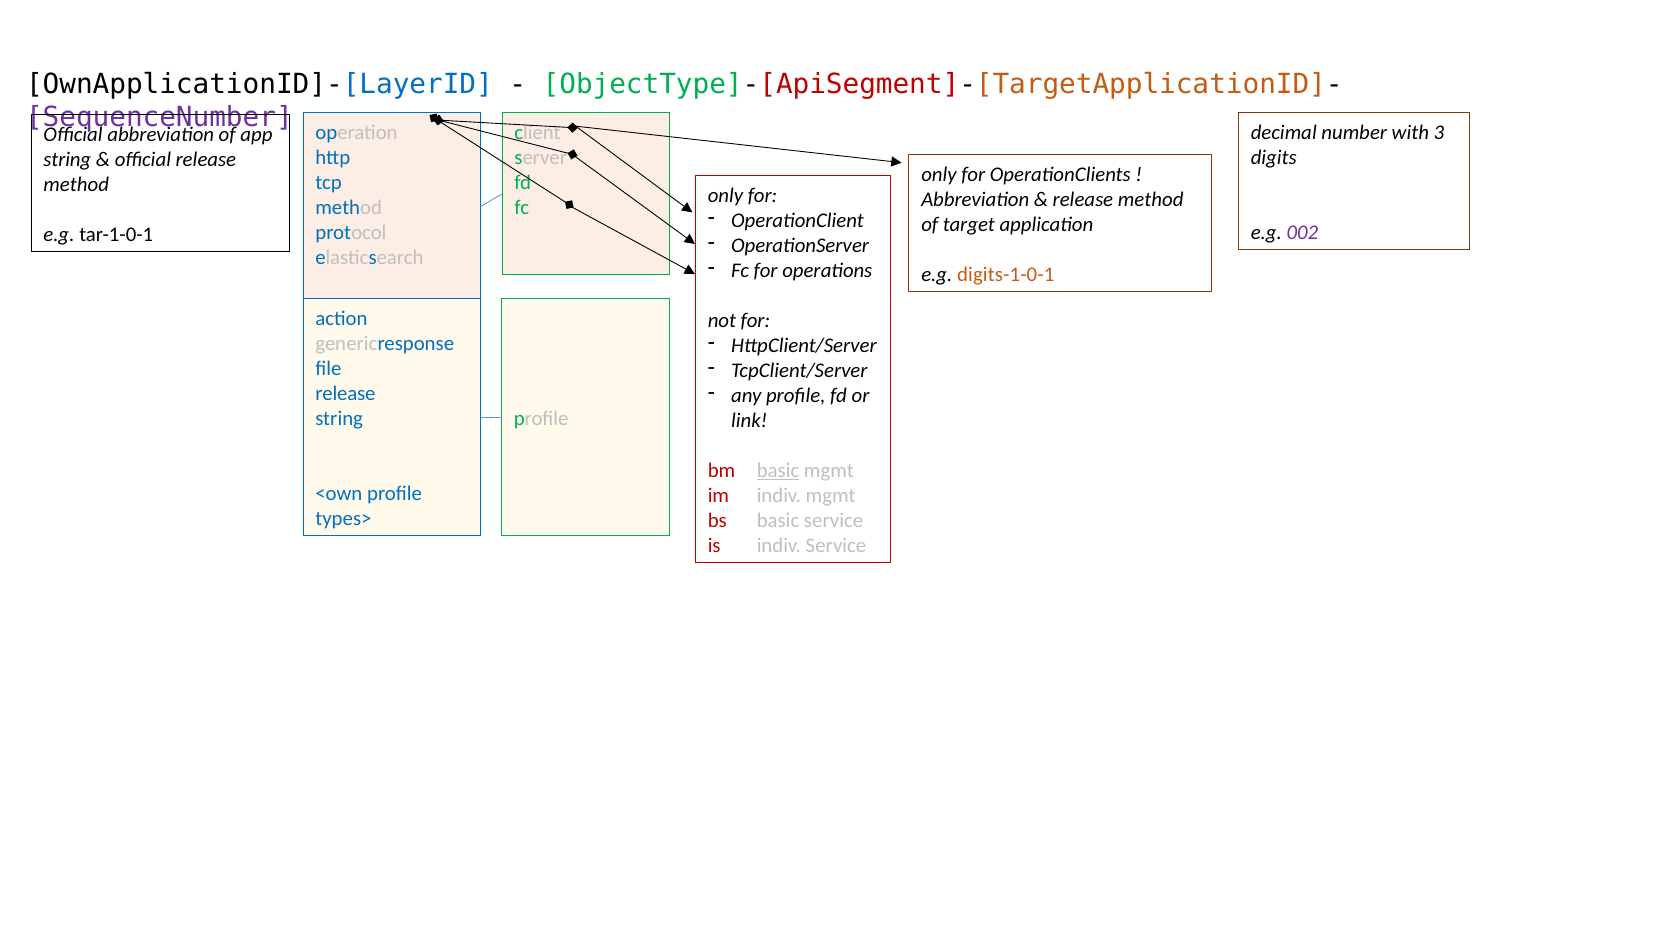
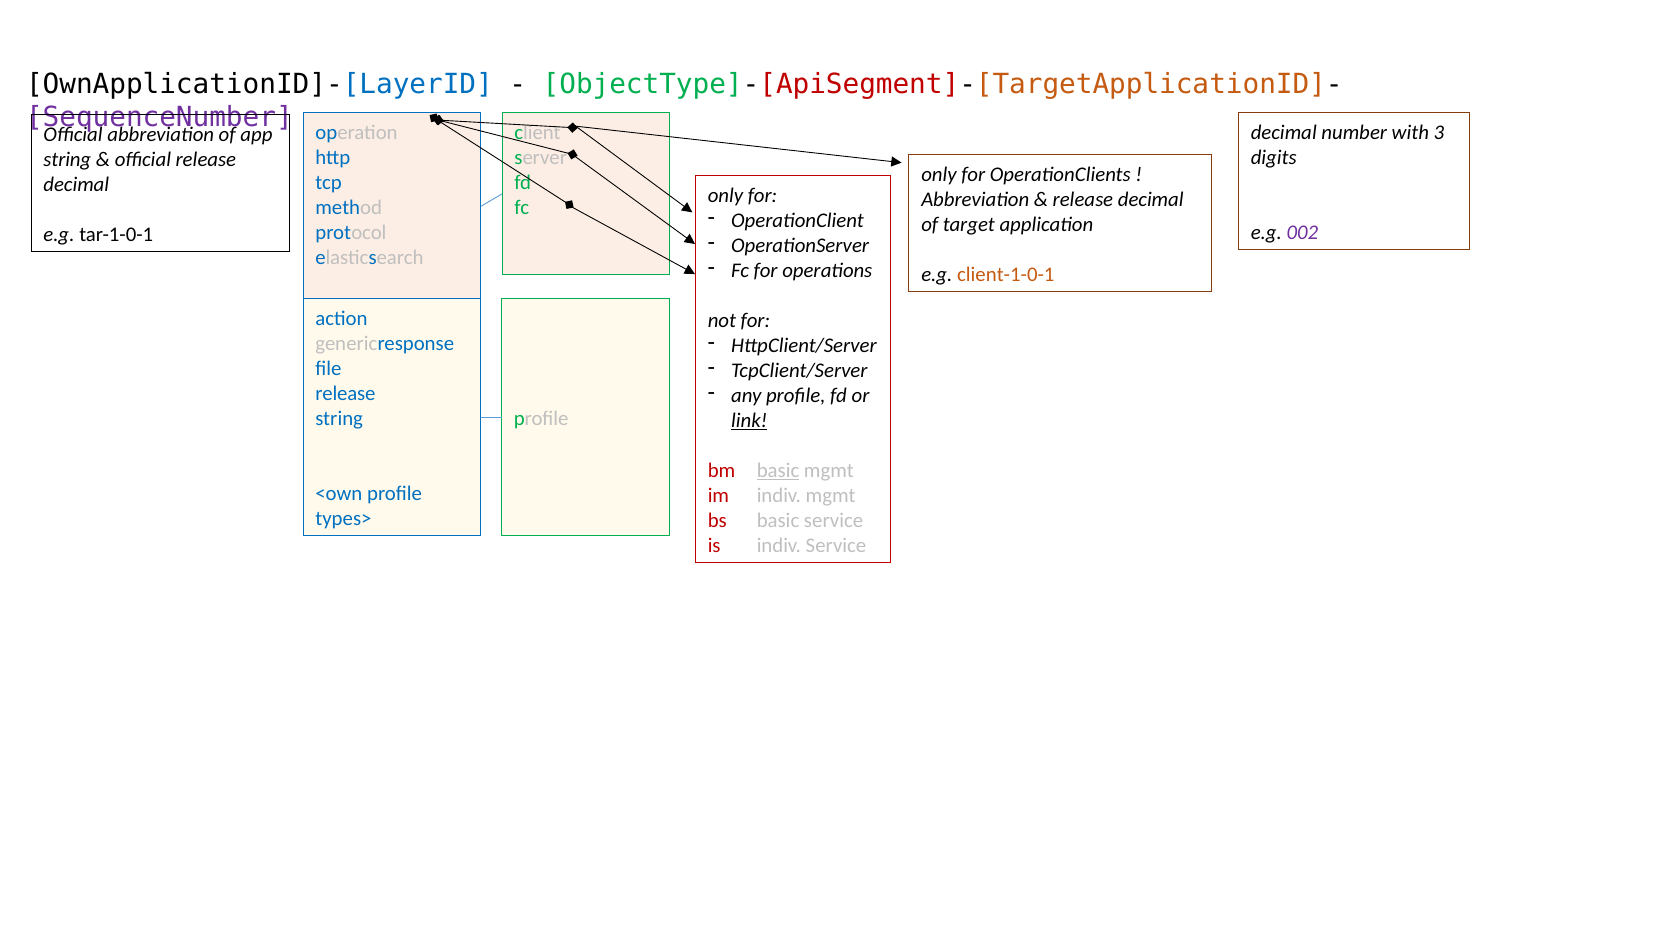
method: method -> decimal (76, 184)
method: method -> decimal (1151, 199)
digits-1-0-1: digits-1-0-1 -> client-1-0-1 (1006, 274)
link underline: none -> present (749, 421)
